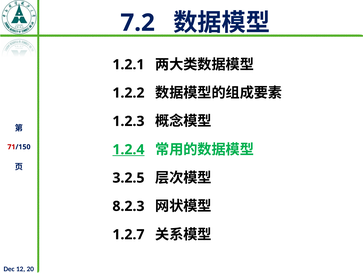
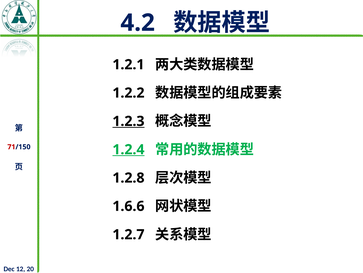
7.2: 7.2 -> 4.2 (138, 23)
1.2.3 underline: none -> present (128, 121)
3.2.5: 3.2.5 -> 1.2.8 (128, 177)
8.2.3: 8.2.3 -> 1.6.6 (128, 206)
